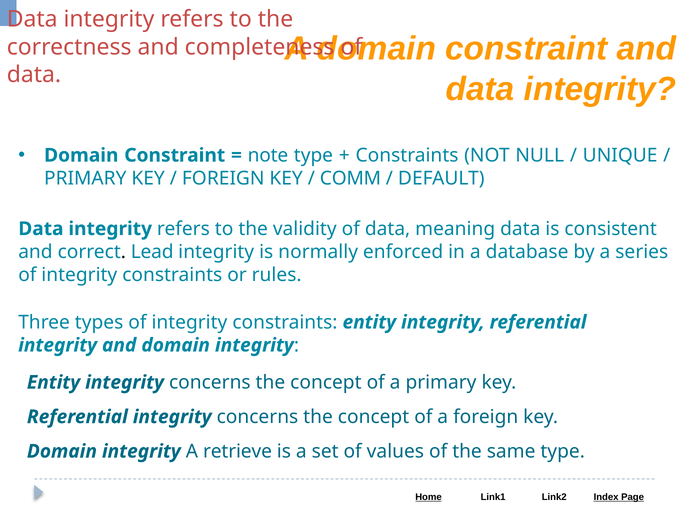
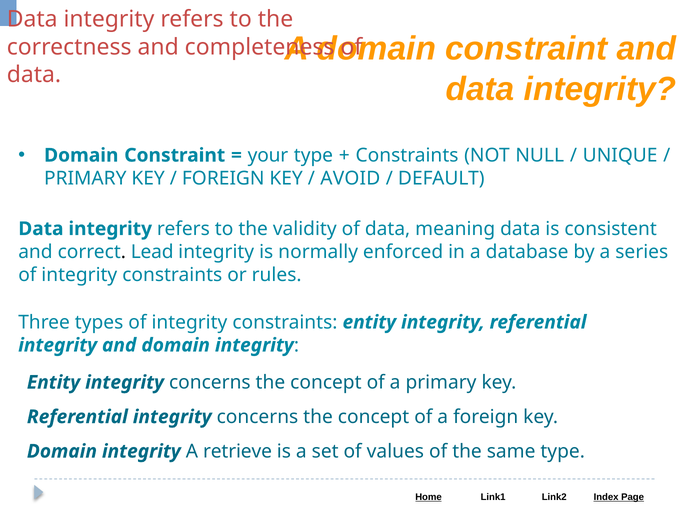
note: note -> your (268, 155)
COMM: COMM -> AVOID (350, 178)
